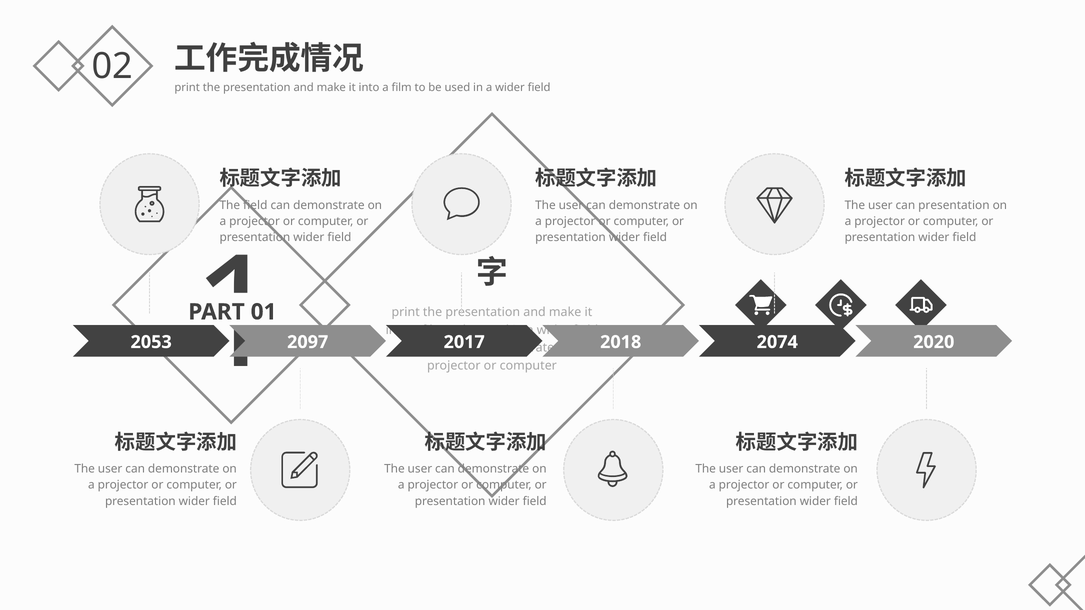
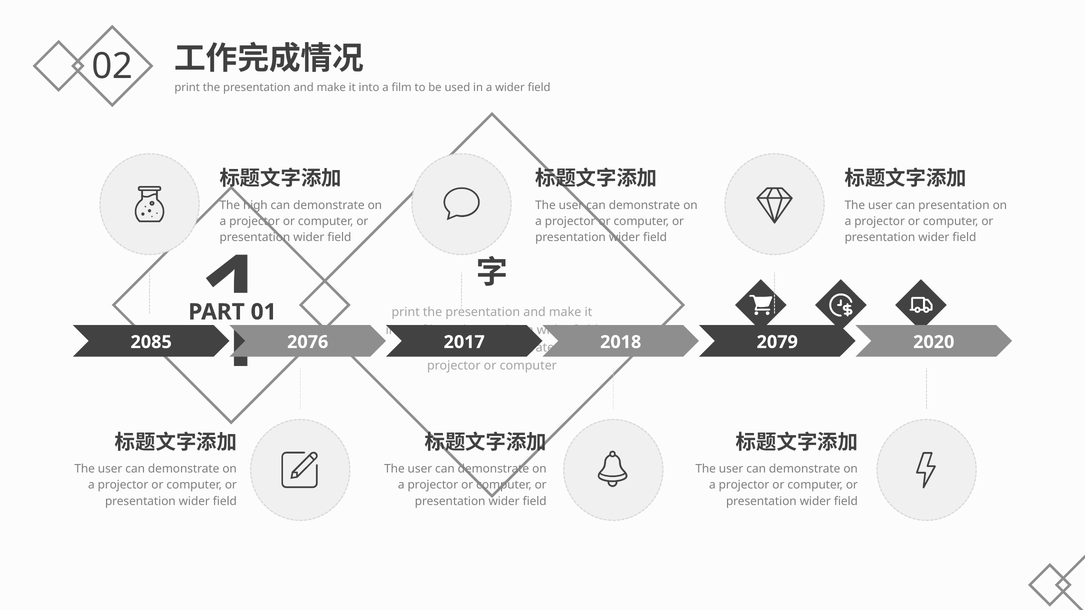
The field: field -> high (255, 205)
2053: 2053 -> 2085 (151, 342)
2097: 2097 -> 2076 (308, 342)
2074: 2074 -> 2079 (777, 342)
